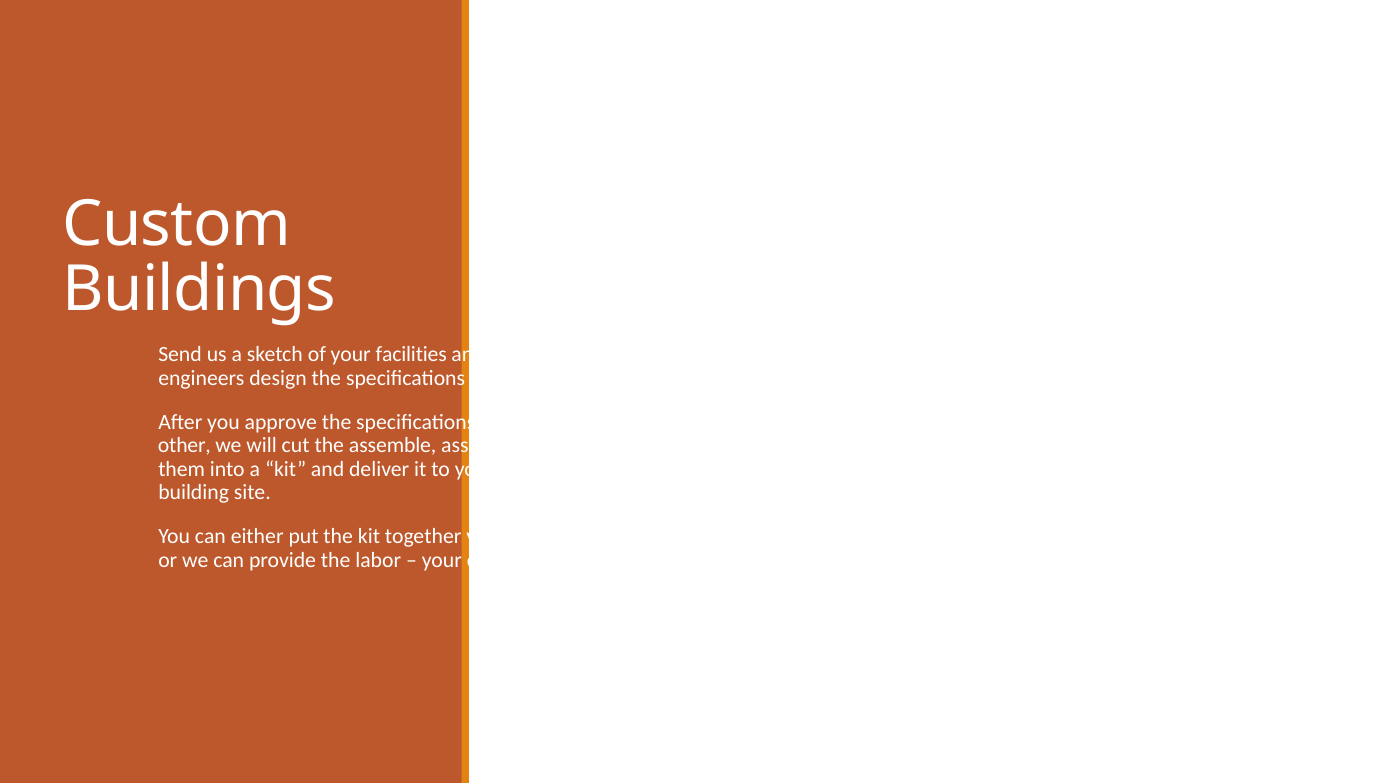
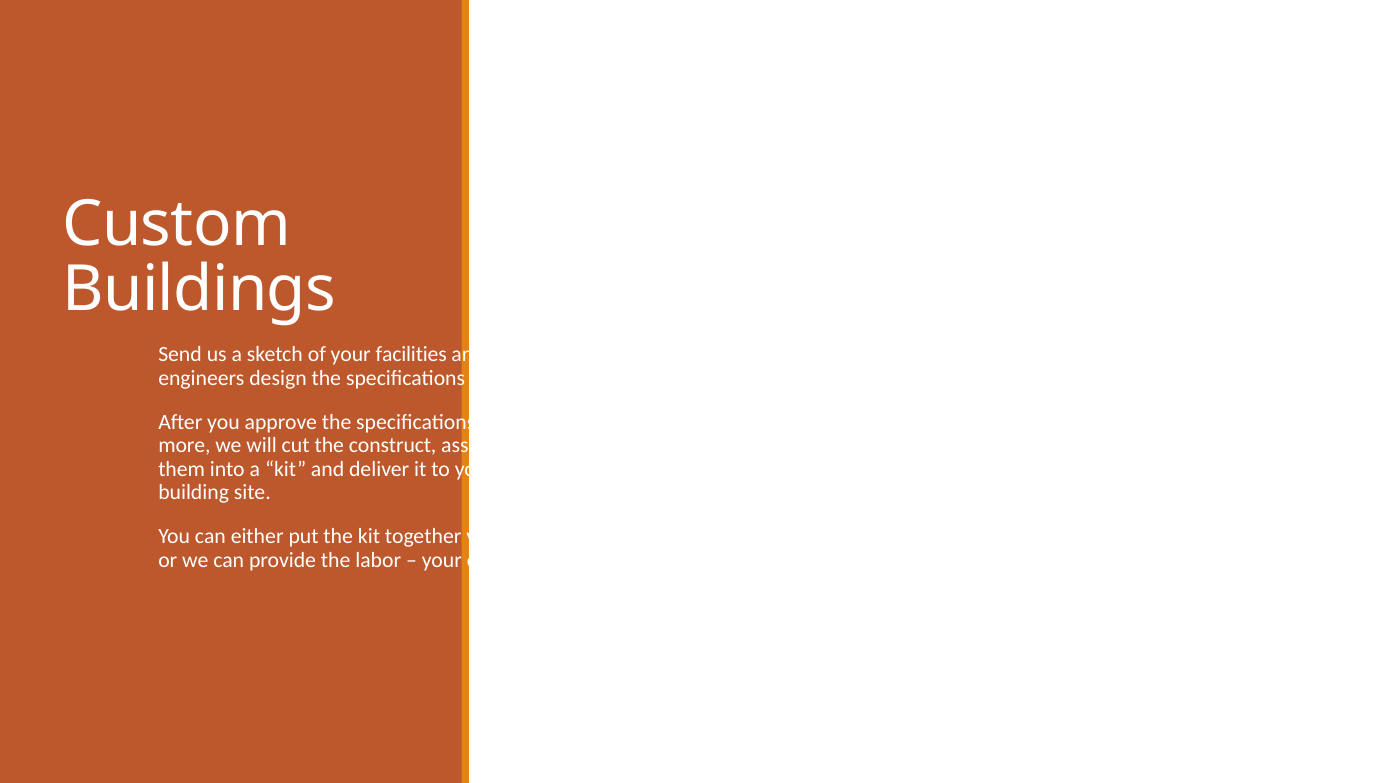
other: other -> more (184, 446)
the assemble: assemble -> construct (393, 446)
